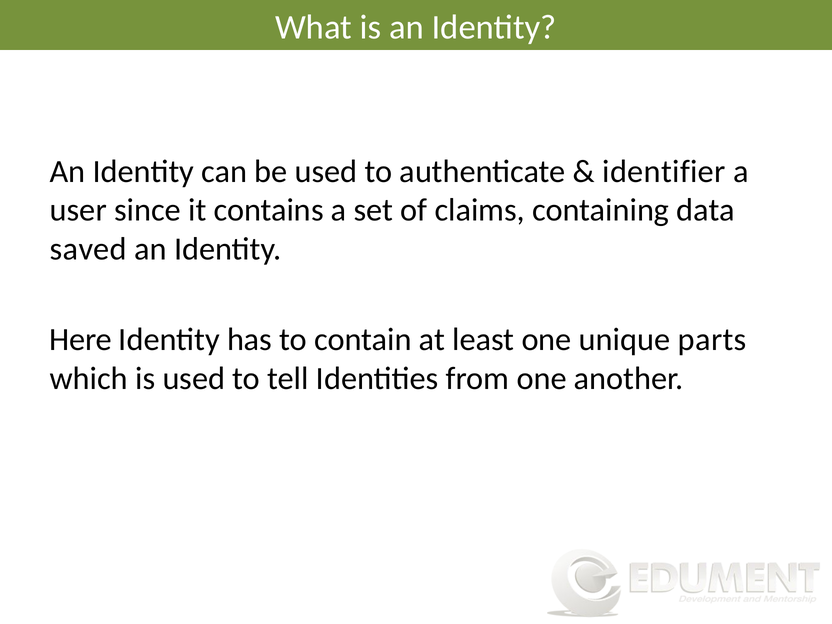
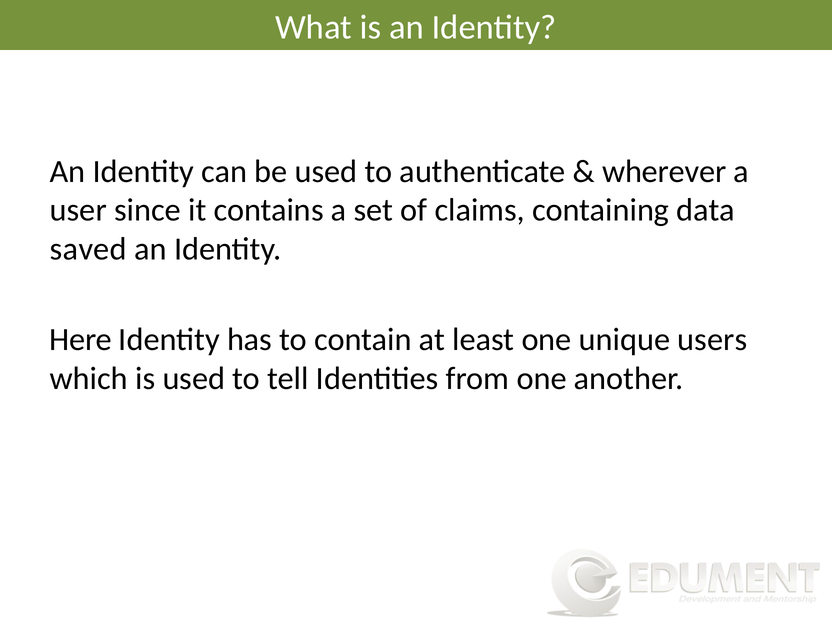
identifier: identifier -> wherever (664, 171)
parts: parts -> users (712, 340)
